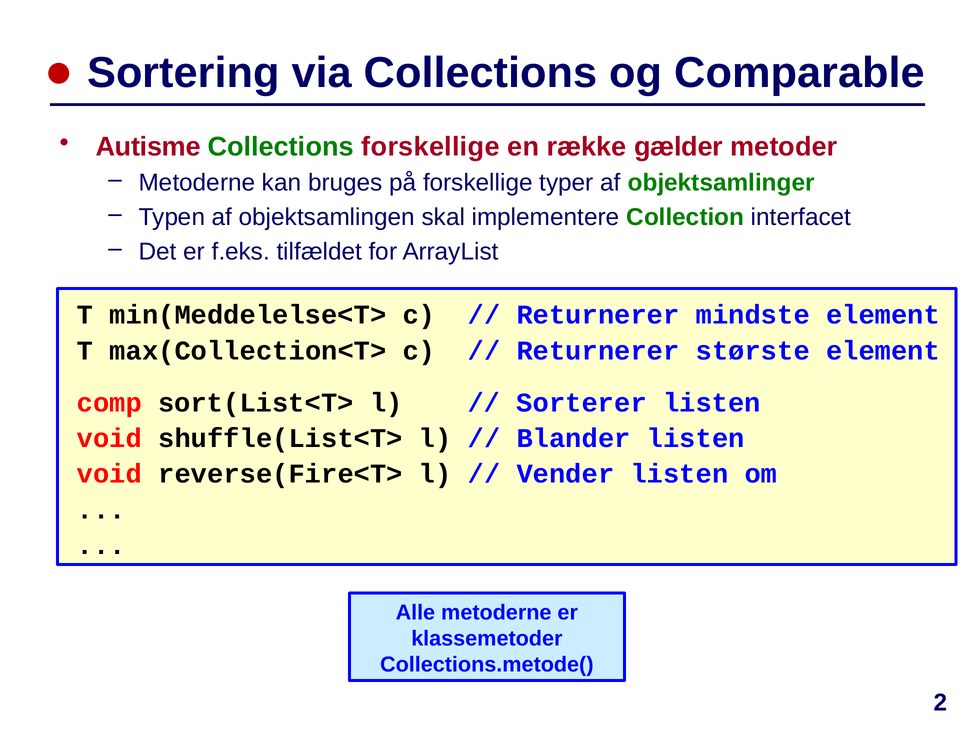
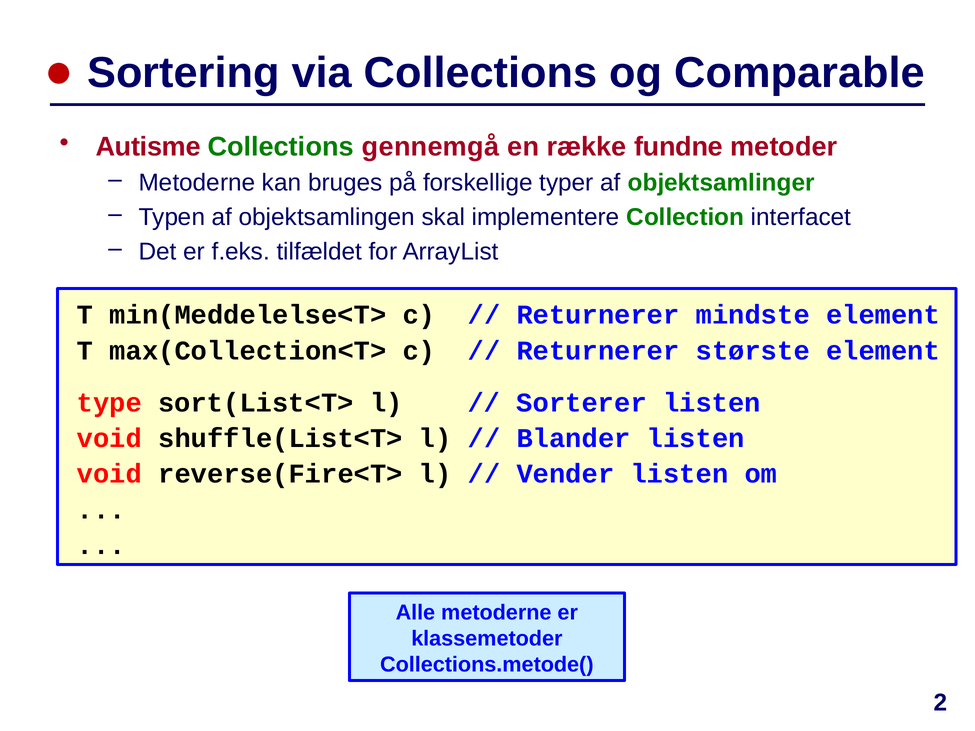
Collections forskellige: forskellige -> gennemgå (431, 147)
gælder: gælder -> fundne (679, 147)
comp: comp -> type (109, 403)
